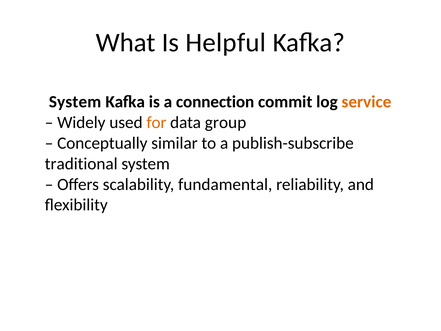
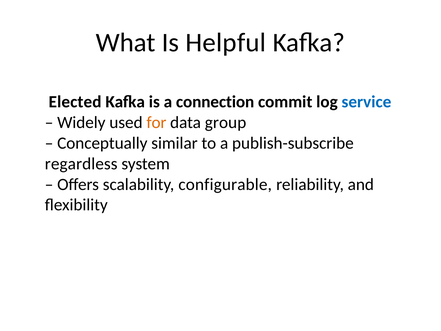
System: System -> Elected (75, 102)
service colour: orange -> blue (366, 102)
traditional: traditional -> regardless (81, 164)
fundamental: fundamental -> configurable (225, 184)
